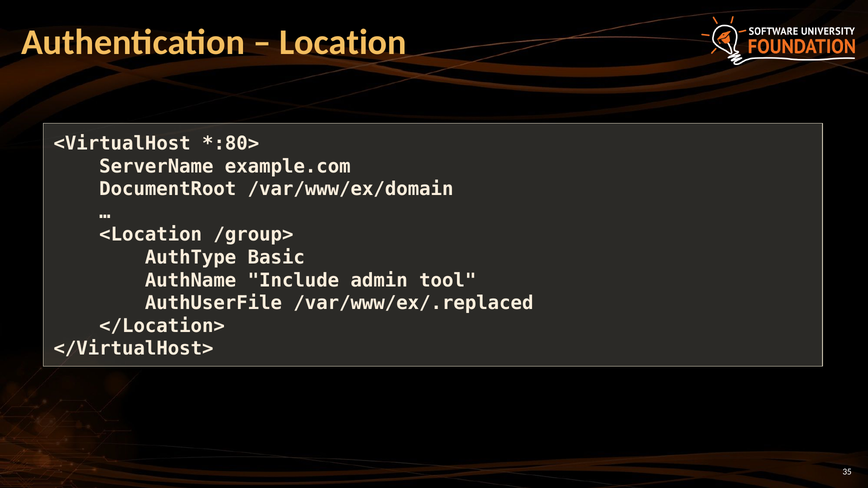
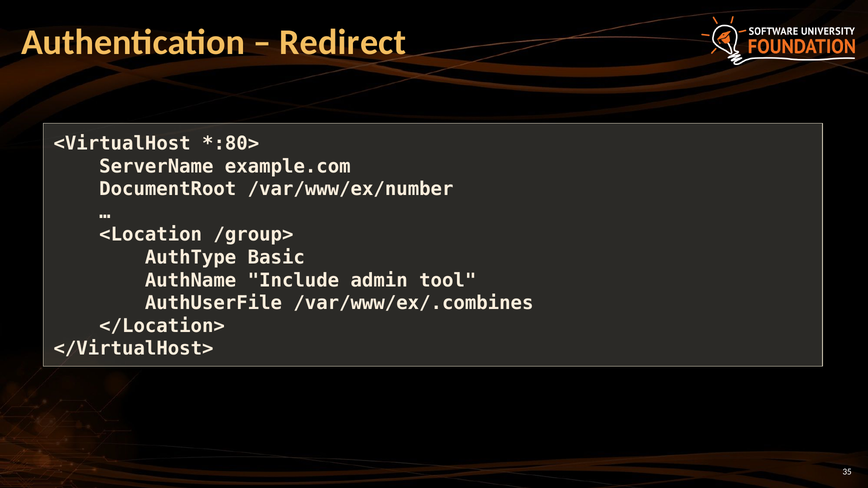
Location: Location -> Redirect (343, 42)
/var/www/ex/domain: /var/www/ex/domain -> /var/www/ex/number (351, 189)
/var/www/ex/.replaced: /var/www/ex/.replaced -> /var/www/ex/.combines (413, 303)
